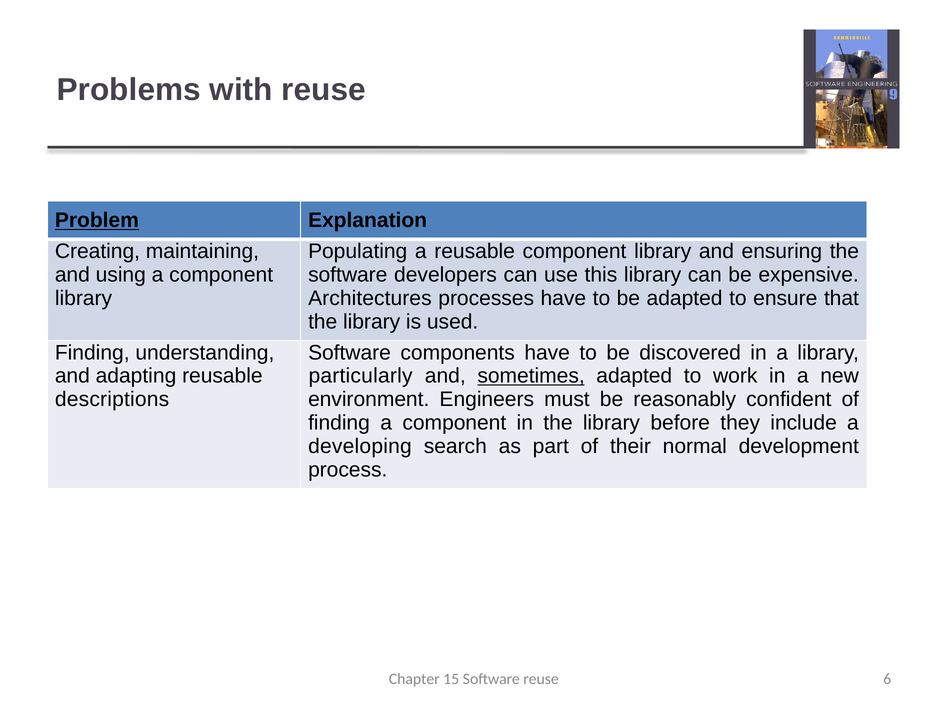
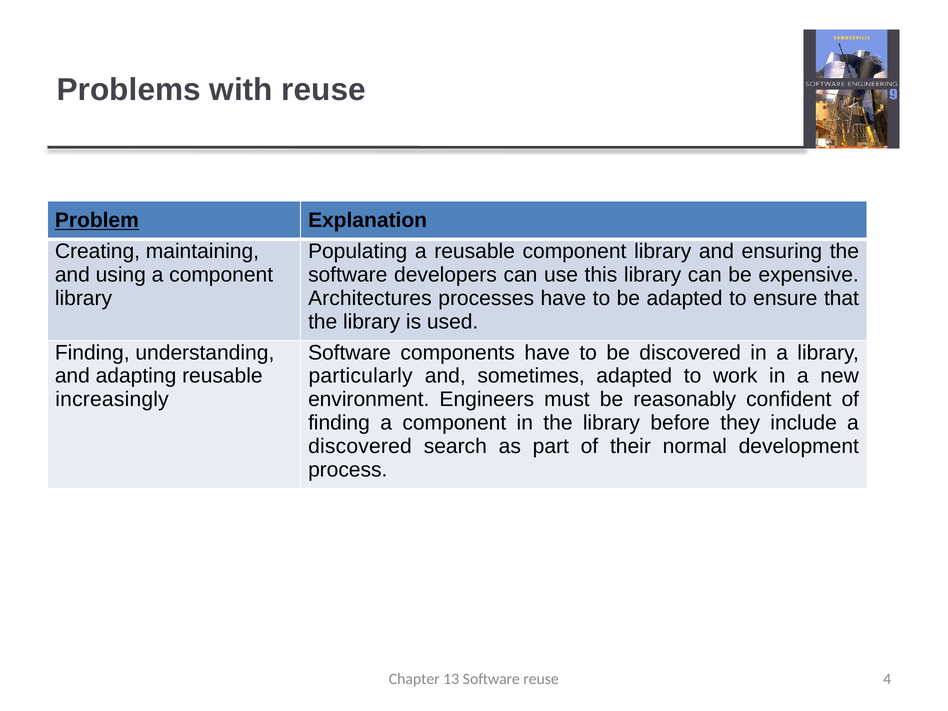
sometimes underline: present -> none (531, 376)
descriptions: descriptions -> increasingly (112, 399)
developing: developing -> discovered (360, 446)
15: 15 -> 13 (451, 679)
6: 6 -> 4 (887, 679)
